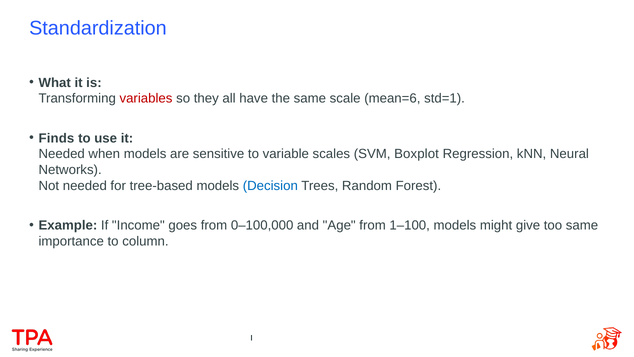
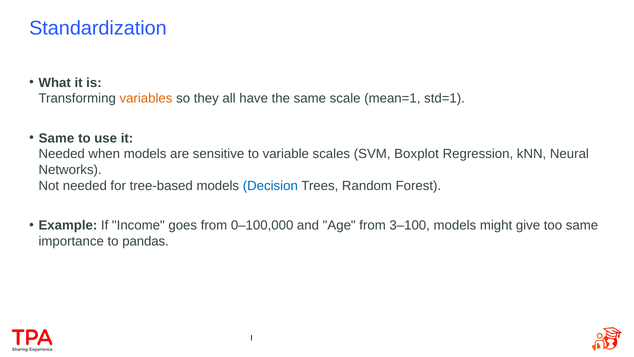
variables colour: red -> orange (146, 98)
mean=6: mean=6 -> mean=1 (392, 98)
Finds: Finds -> Same (56, 138)
1–100: 1–100 -> 3–100 (410, 225)
column: column -> pandas (145, 241)
